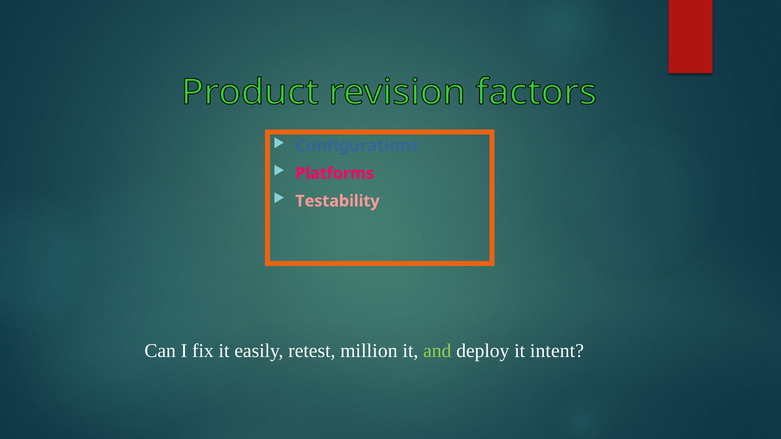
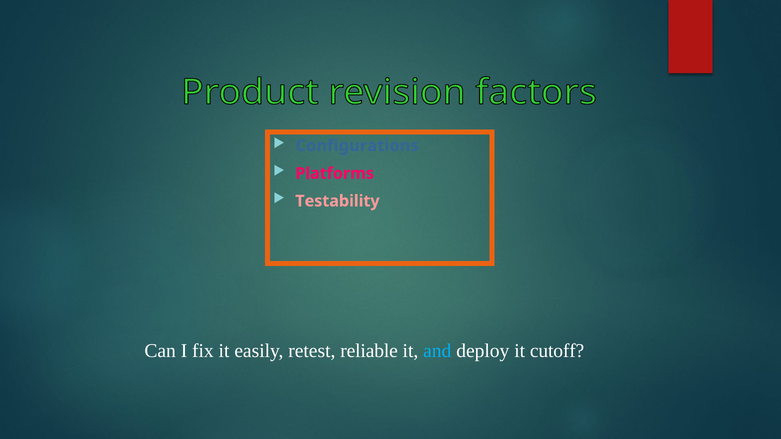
million: million -> reliable (369, 351)
and colour: light green -> light blue (437, 351)
intent: intent -> cutoff (557, 351)
